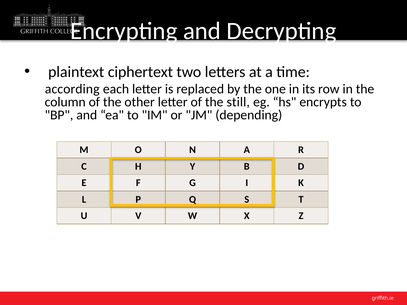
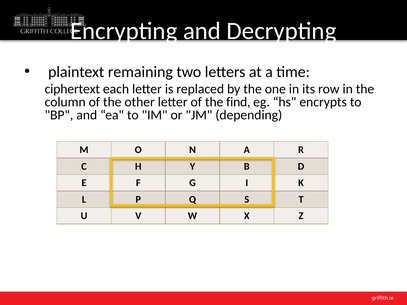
ciphertext: ciphertext -> remaining (140, 72)
according: according -> ciphertext (72, 89)
still: still -> find (238, 102)
